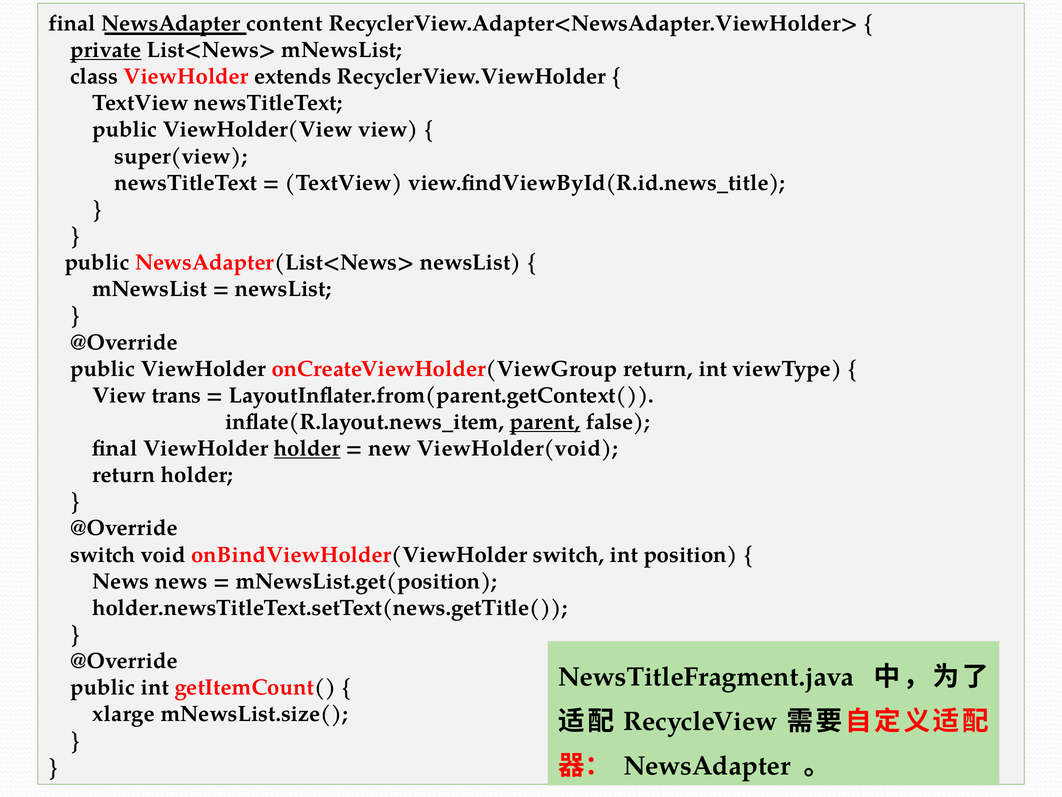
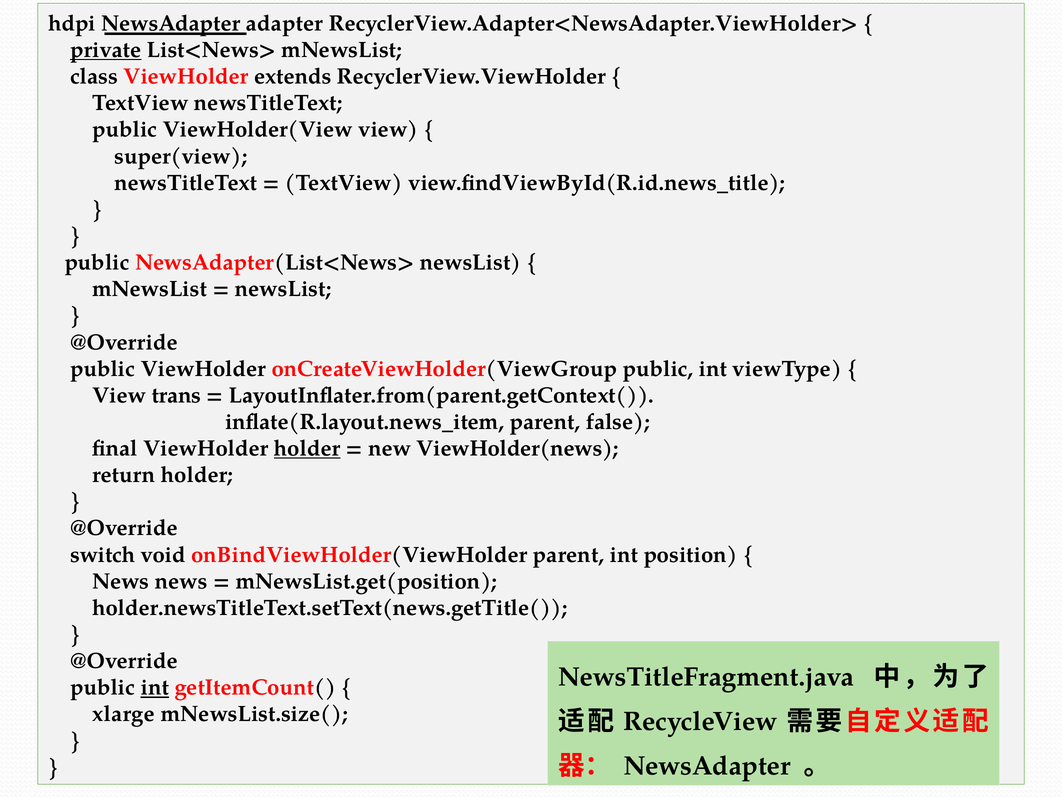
final: final -> hdpi (72, 23)
content: content -> adapter (284, 23)
onCreateViewHolder(ViewGroup return: return -> public (658, 369)
parent underline: present -> none (545, 422)
ViewHolder(void: ViewHolder(void -> ViewHolder(news (517, 448)
onBindViewHolder(ViewHolder switch: switch -> parent (568, 554)
int underline: none -> present (155, 687)
